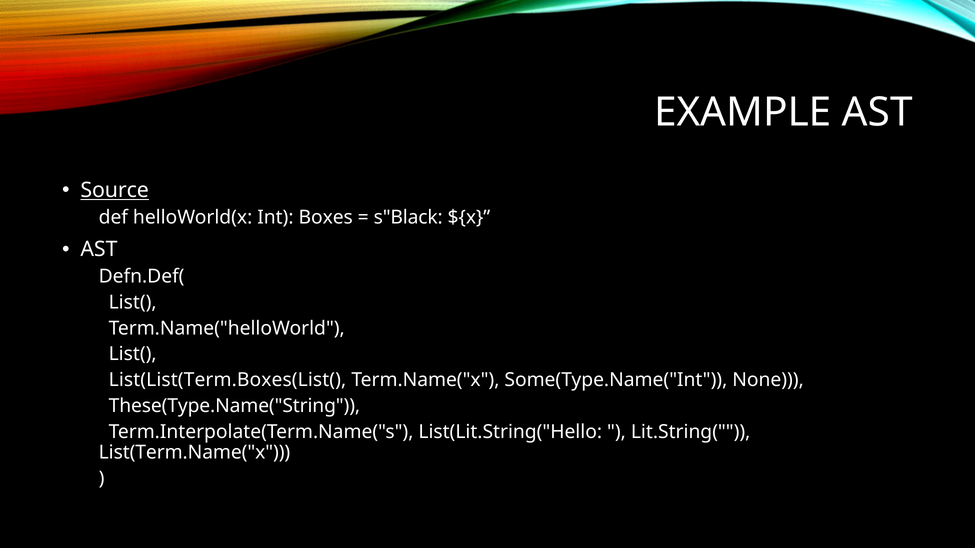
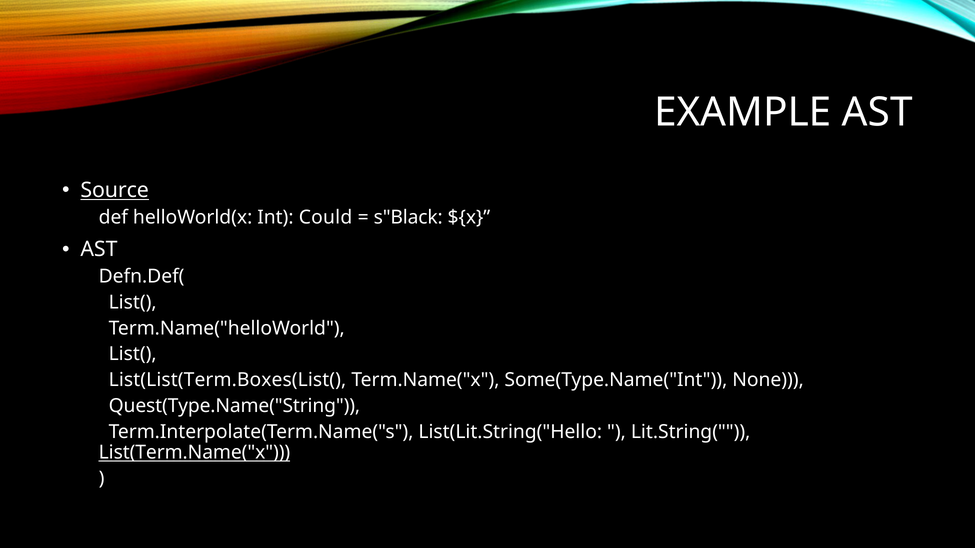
Boxes: Boxes -> Could (326, 218)
These(Type.Name("String: These(Type.Name("String -> Quest(Type.Name("String (234, 406)
List(Term.Name("x underline: none -> present (195, 453)
